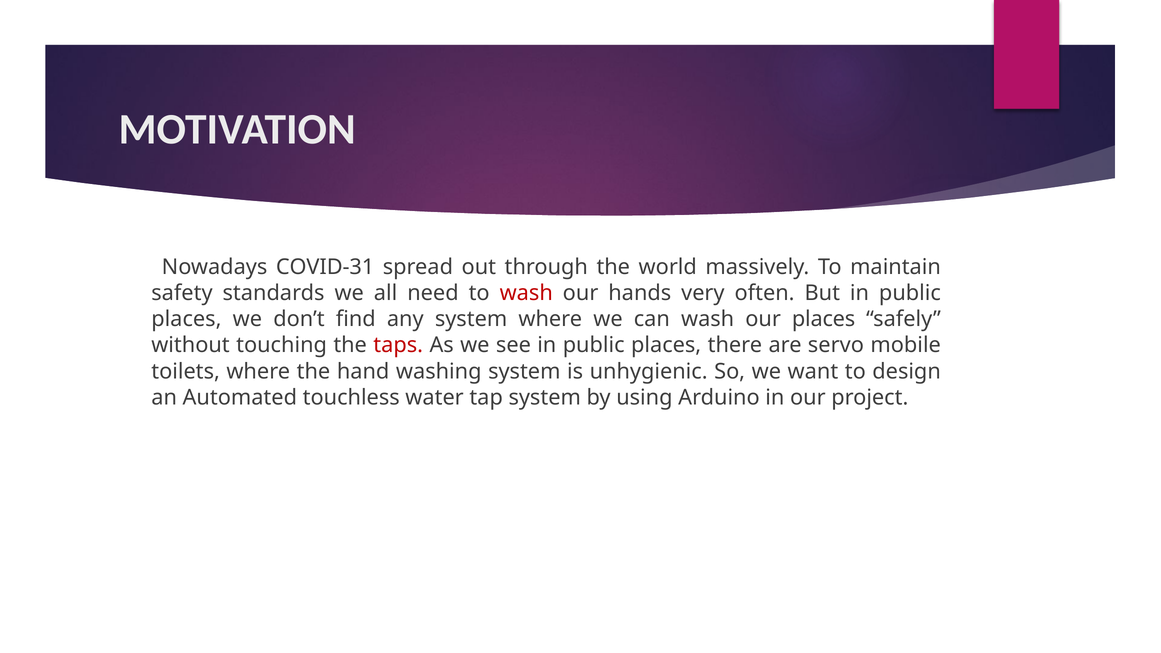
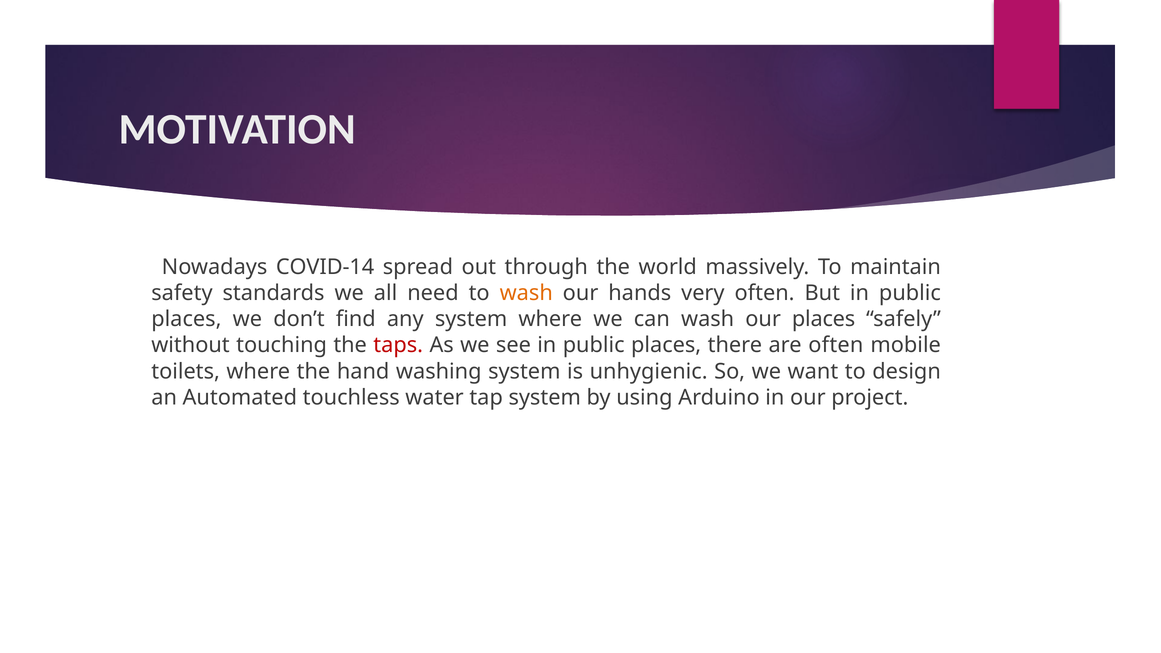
COVID-31: COVID-31 -> COVID-14 (325, 267)
wash colour: red -> orange (526, 293)
are servo: servo -> often (836, 345)
